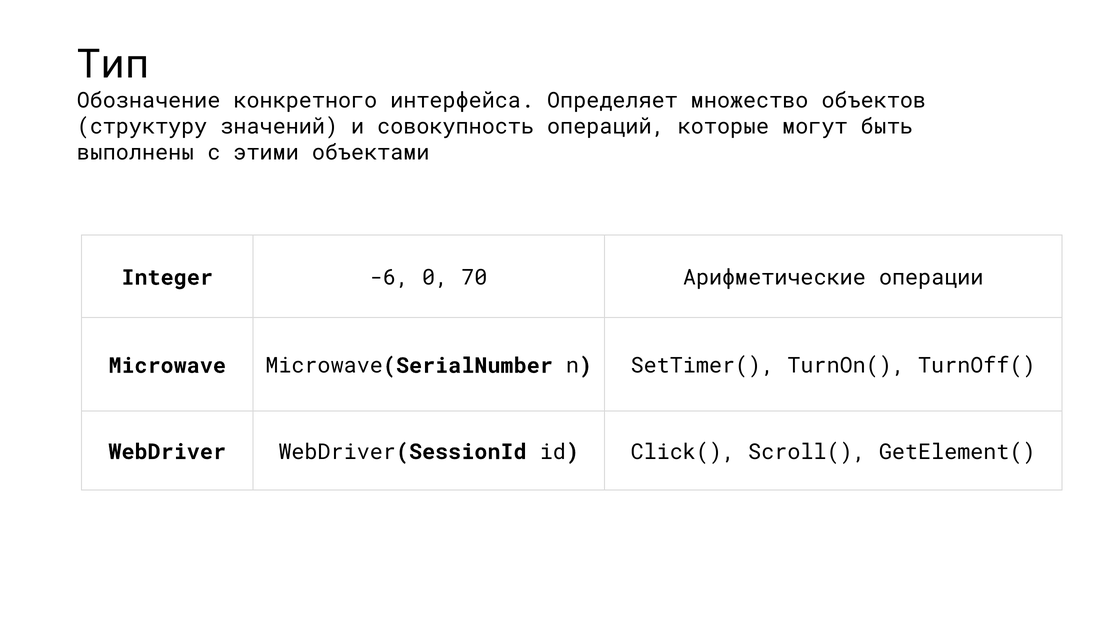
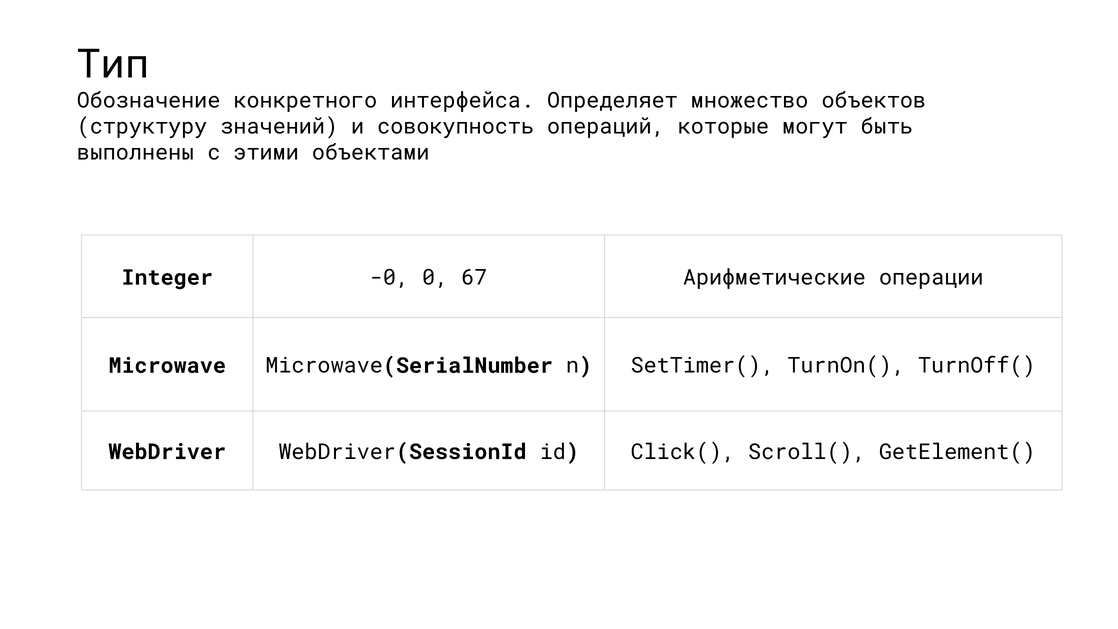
-6: -6 -> -0 (389, 278)
70: 70 -> 67 (474, 278)
